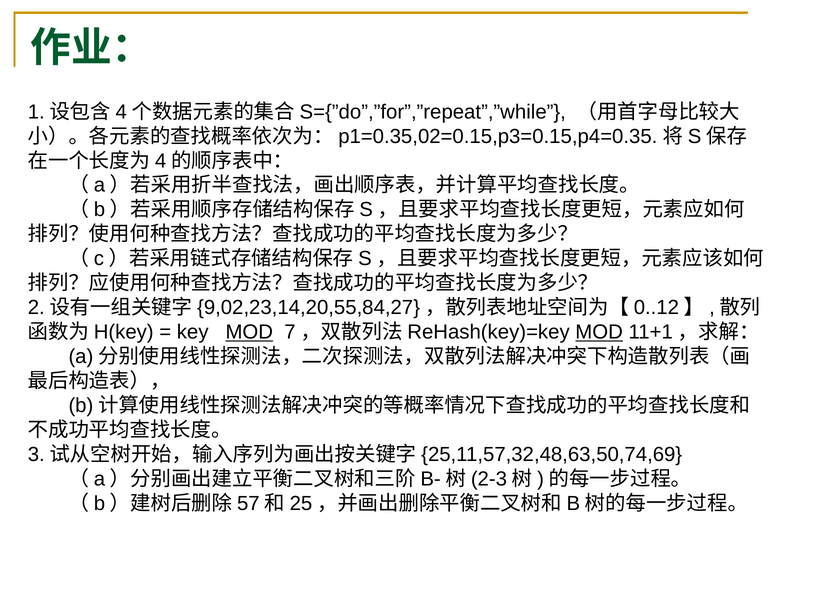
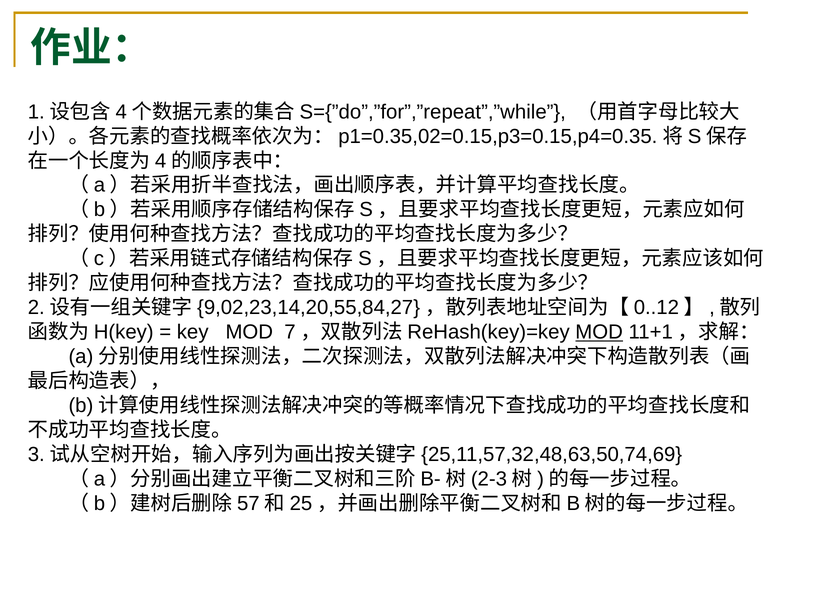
MOD underline: present -> none (249, 332)
